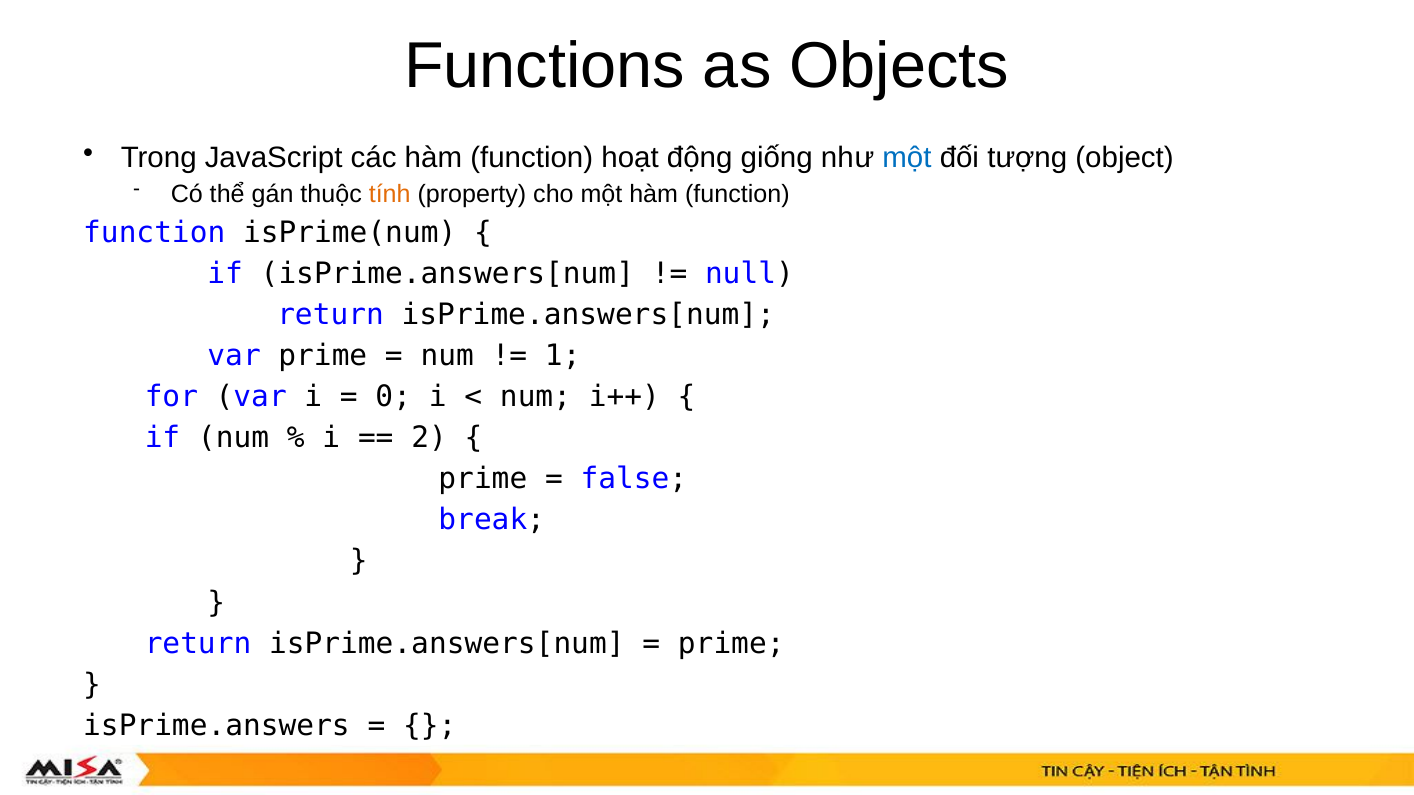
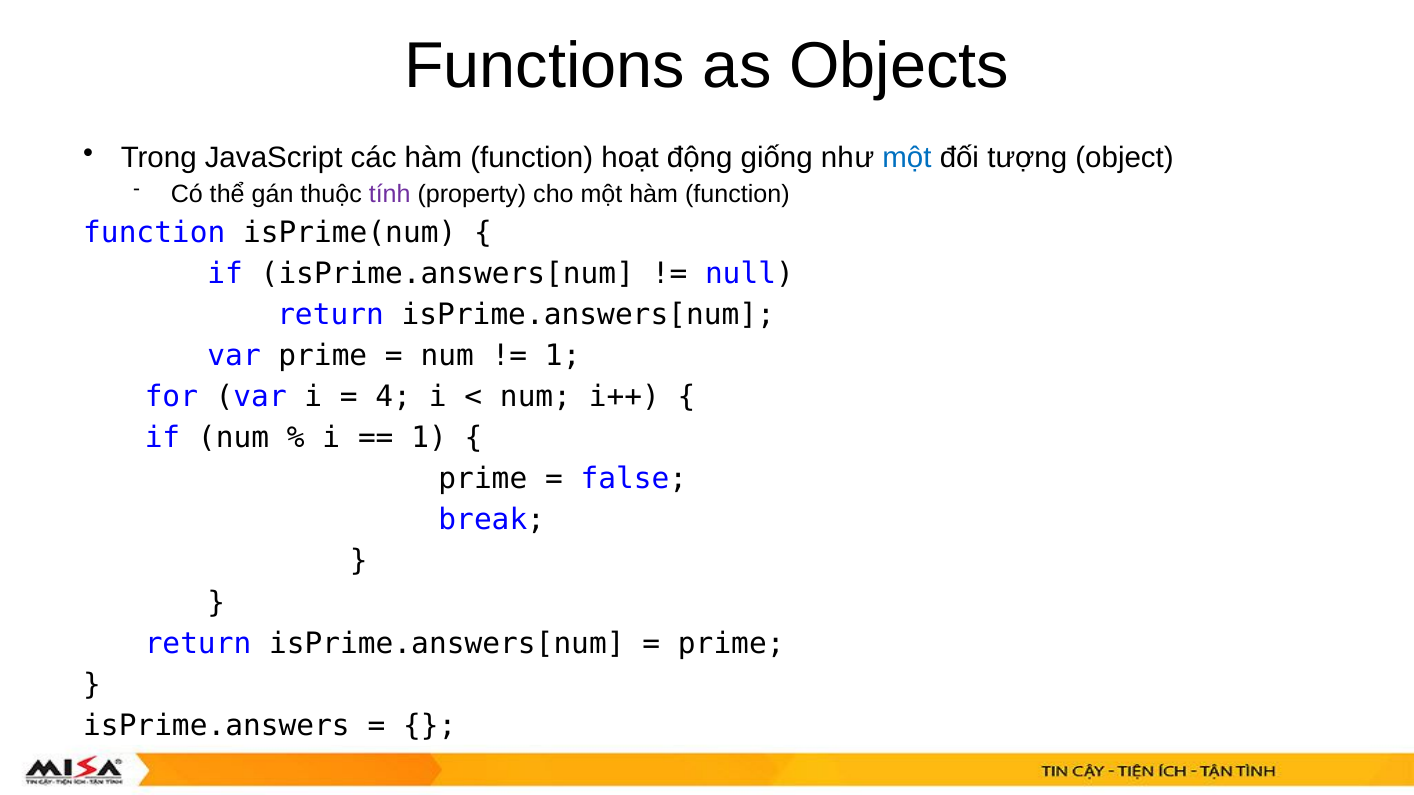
tính colour: orange -> purple (390, 194)
0: 0 -> 4 (393, 397)
2: 2 -> 1 (429, 438)
